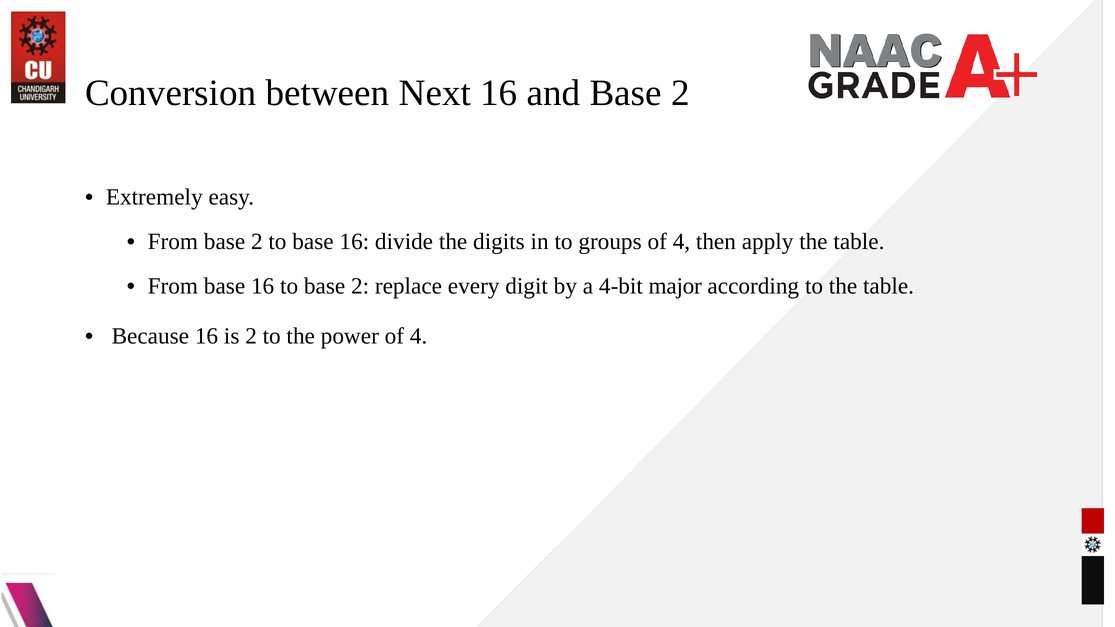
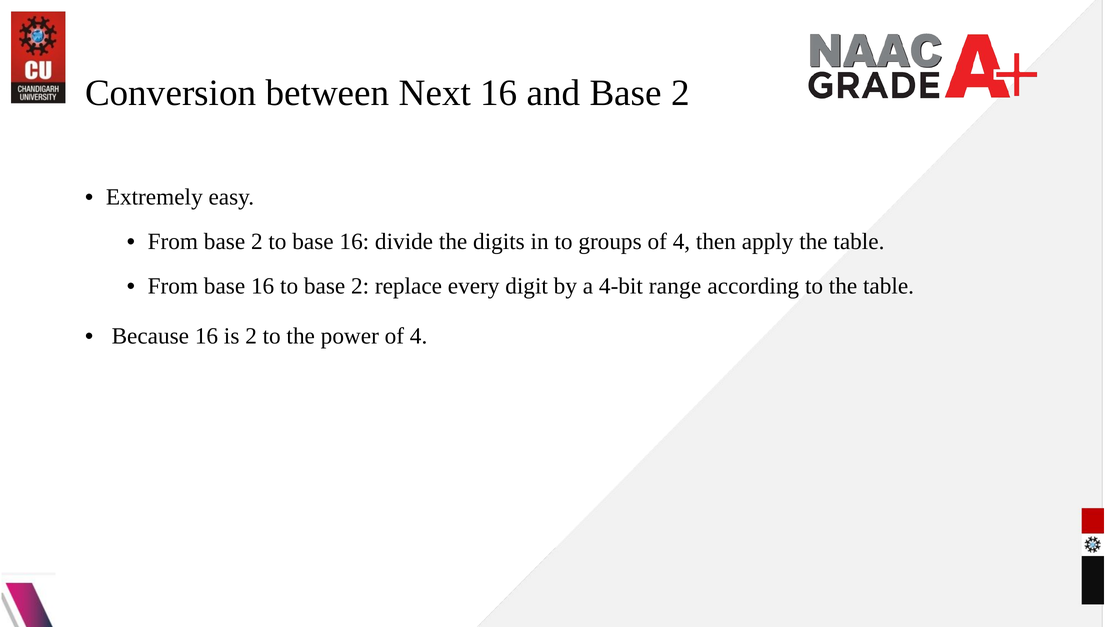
major: major -> range (675, 286)
